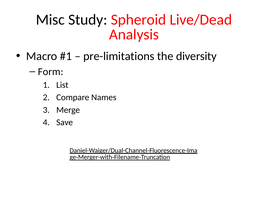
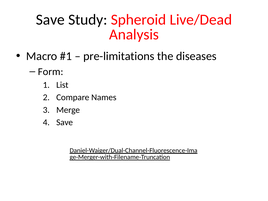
Misc: Misc -> Save (50, 20)
diversity: diversity -> diseases (196, 56)
